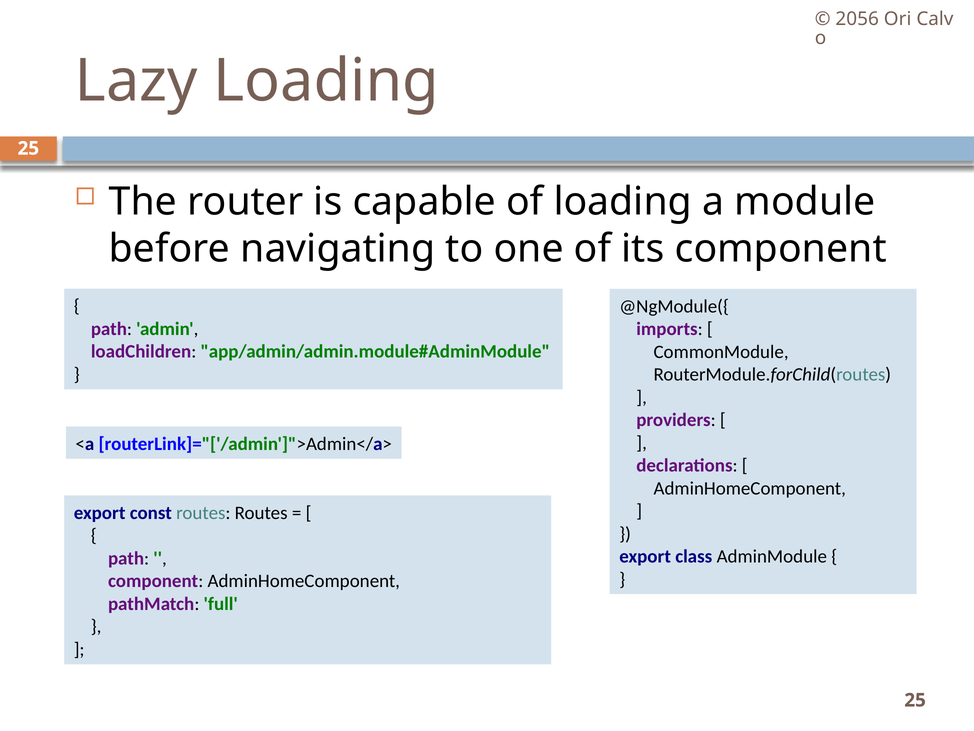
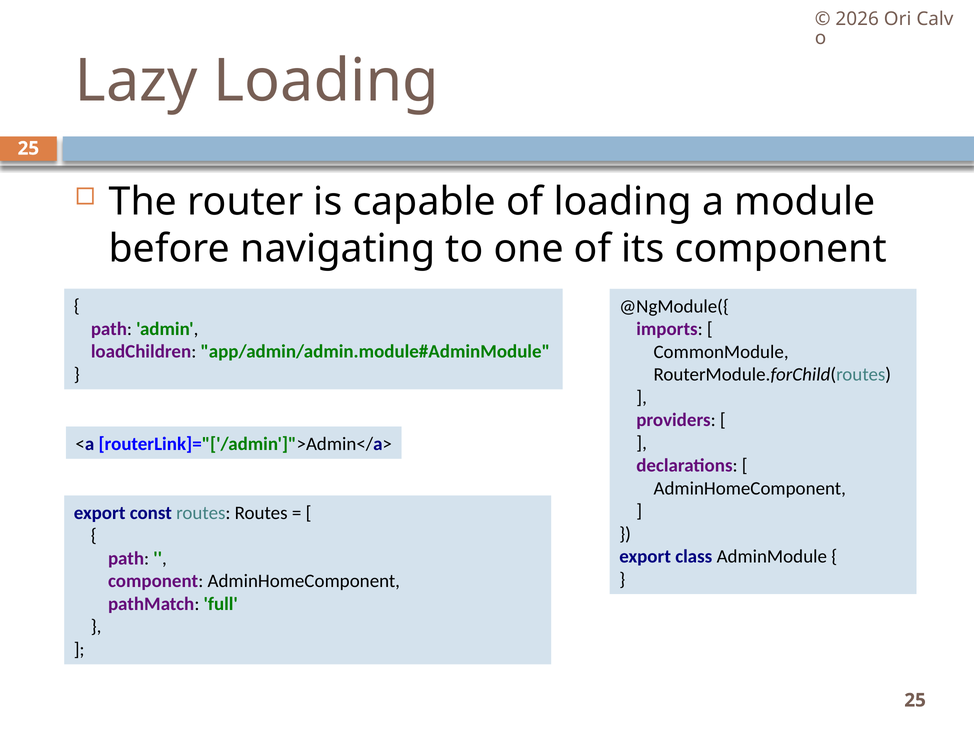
2056: 2056 -> 2026 (857, 19)
